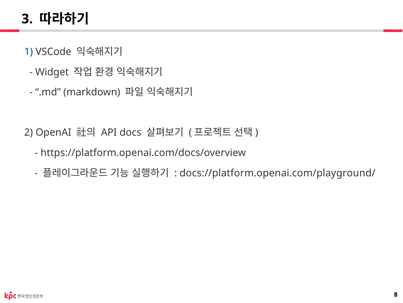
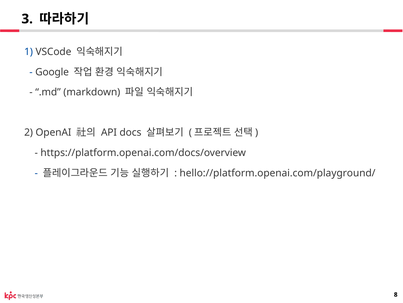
Widget: Widget -> Google (52, 72)
docs://platform.openai.com/playground/: docs://platform.openai.com/playground/ -> hello://platform.openai.com/playground/ (278, 173)
